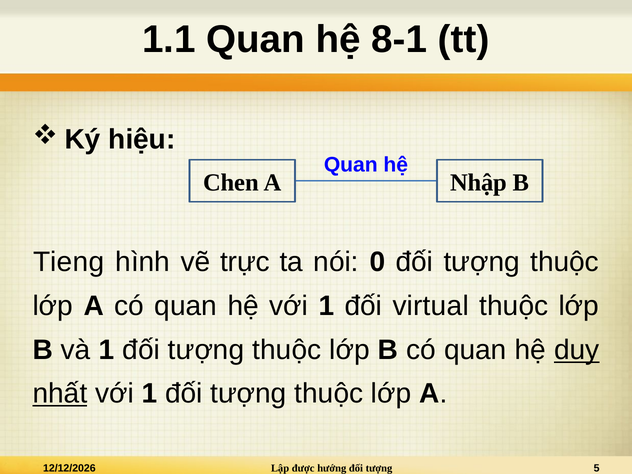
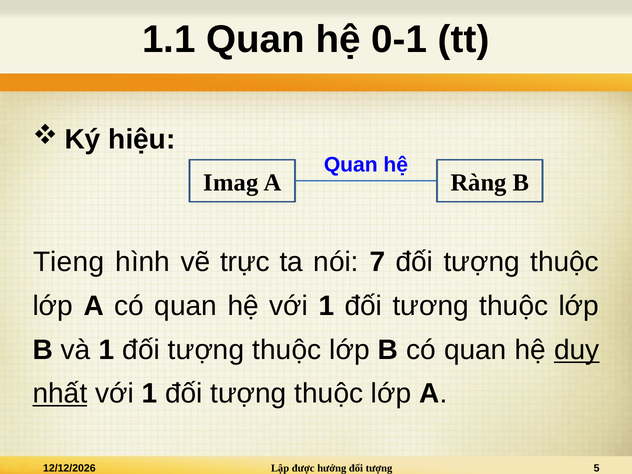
8-1: 8-1 -> 0-1 (399, 40)
Chen: Chen -> Imag (231, 182)
Nhập: Nhập -> Ràng (479, 182)
0: 0 -> 7 (377, 262)
virtual: virtual -> tương (431, 306)
